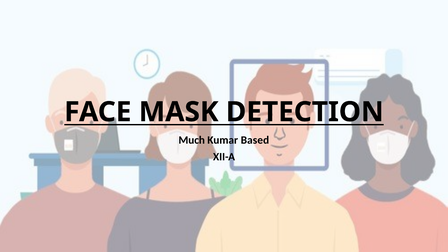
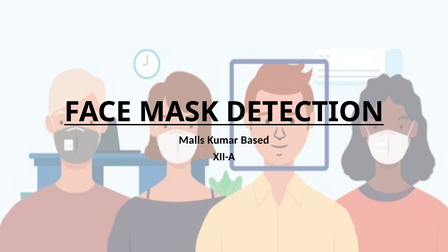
Much: Much -> Malls (192, 140)
